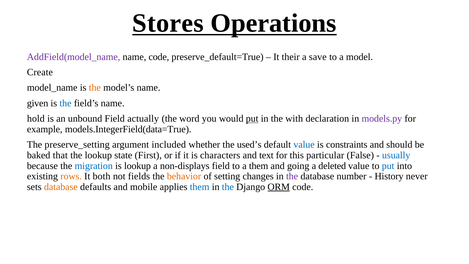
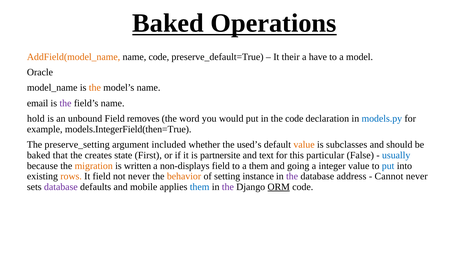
Stores: Stores -> Baked (168, 23)
AddField(model_name colour: purple -> orange (74, 57)
save: save -> have (318, 57)
Create: Create -> Oracle (40, 72)
given: given -> email (38, 103)
the colour: blue -> purple (65, 103)
actually: actually -> removes (143, 119)
put underline: present -> none (252, 119)
the with: with -> code (294, 119)
models.py colour: purple -> blue (382, 119)
models.IntegerField(data=True: models.IntegerField(data=True -> models.IntegerField(then=True (128, 129)
value colour: blue -> orange (304, 145)
constraints: constraints -> subclasses (347, 145)
the lookup: lookup -> creates (98, 155)
characters: characters -> partnersite (220, 155)
migration colour: blue -> orange (94, 166)
is lookup: lookup -> written (138, 166)
deleted: deleted -> integer (332, 166)
It both: both -> field (102, 176)
not fields: fields -> never (139, 176)
changes: changes -> instance (258, 176)
number: number -> address (352, 176)
History: History -> Cannot (389, 176)
database colour: orange -> purple (61, 187)
the colour: blue -> purple (228, 187)
